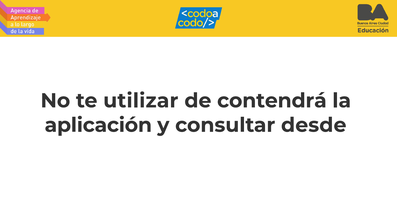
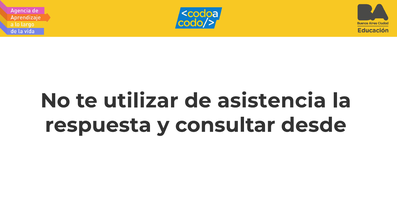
contendrá: contendrá -> asistencia (272, 101)
aplicación: aplicación -> respuesta (98, 125)
